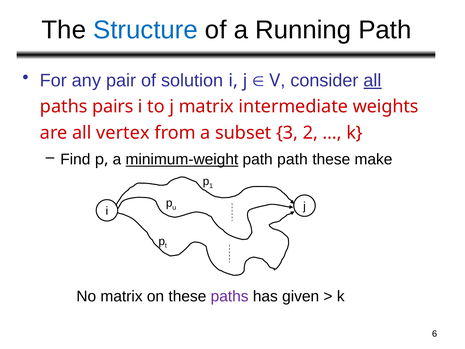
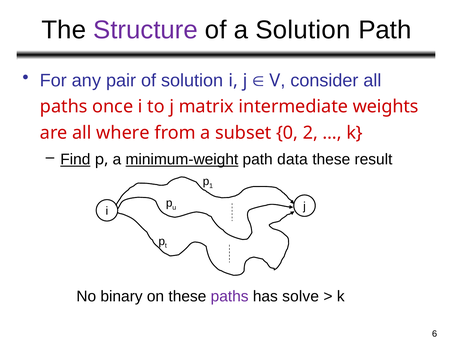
Structure colour: blue -> purple (146, 30)
a Running: Running -> Solution (303, 30)
all underline: present -> none (373, 81)
pairs: pairs -> once (113, 107)
vertex: vertex -> where (123, 133)
3: 3 -> 0 (287, 133)
Find underline: none -> present (75, 159)
path path: path -> data (292, 159)
make: make -> result (373, 159)
No matrix: matrix -> binary (122, 296)
given: given -> solve (301, 296)
